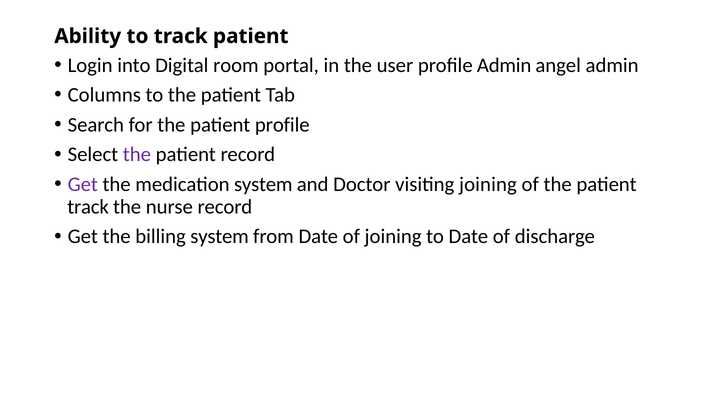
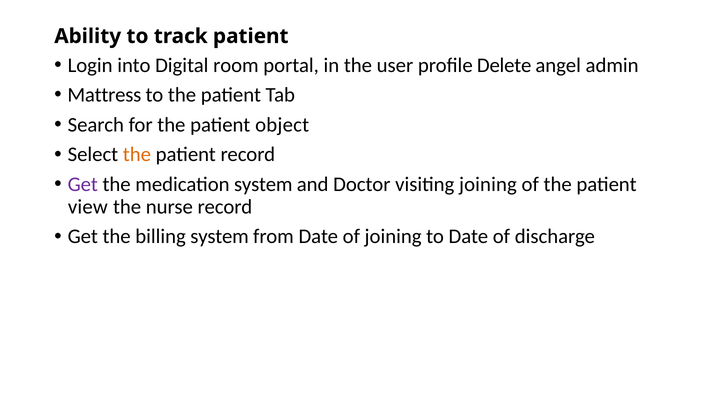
profile Admin: Admin -> Delete (504, 65)
Columns: Columns -> Mattress (104, 95)
patient profile: profile -> object (282, 125)
the colour: purple -> orange (137, 155)
track: track -> view (88, 207)
